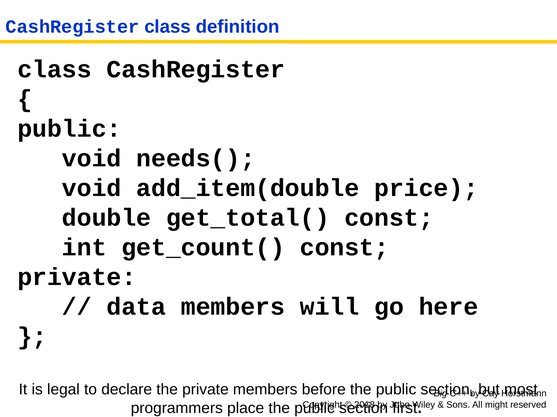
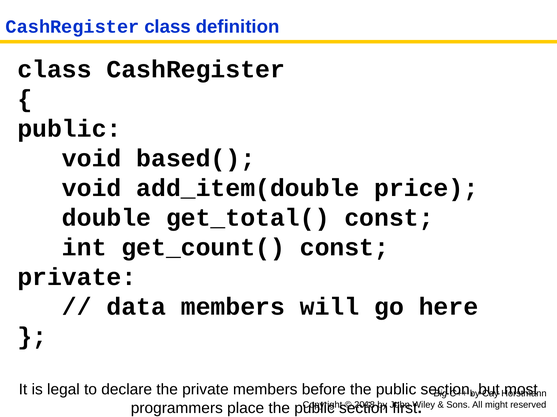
needs(: needs( -> based( (196, 159)
